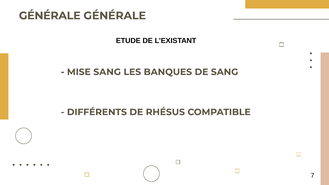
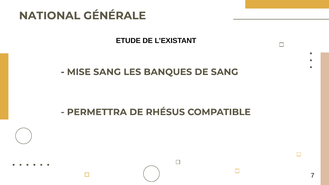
GÉNÉRALE: GÉNÉRALE -> NATIONAL (50, 16)
DIFFÉRENTS: DIFFÉRENTS -> PERMETTRA (97, 112)
